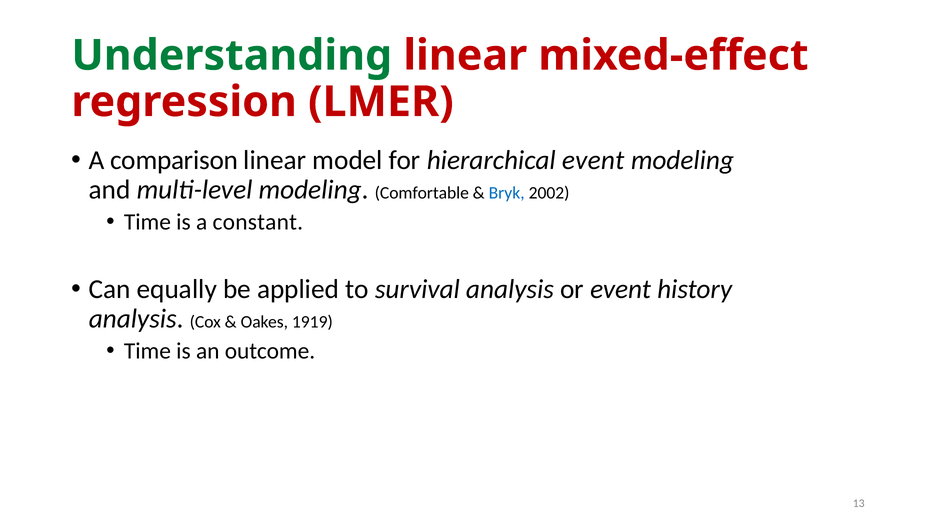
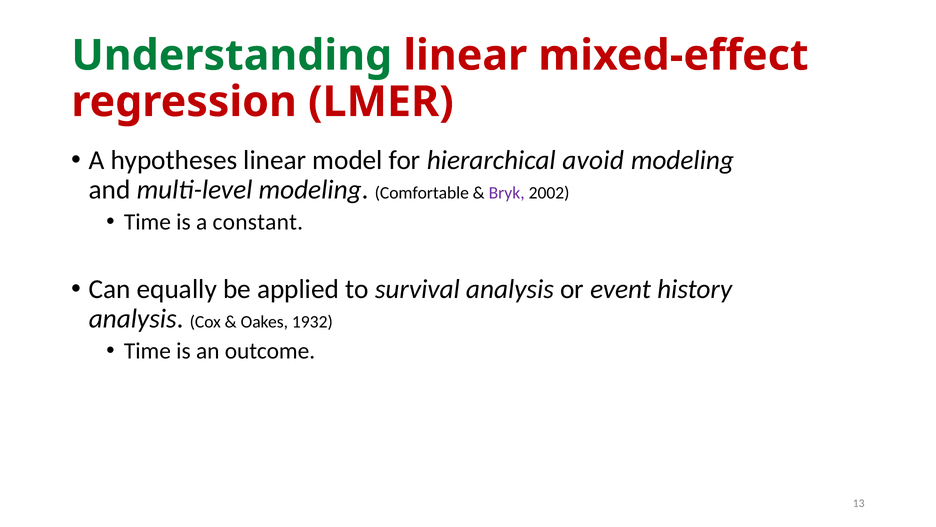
comparison: comparison -> hypotheses (174, 160)
hierarchical event: event -> avoid (593, 160)
Bryk colour: blue -> purple (507, 193)
1919: 1919 -> 1932 (312, 322)
